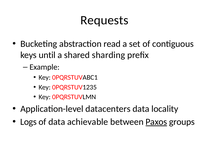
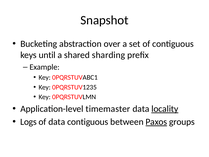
Requests: Requests -> Snapshot (104, 20)
read: read -> over (112, 44)
datacenters: datacenters -> timemaster (108, 109)
locality underline: none -> present (165, 109)
data achievable: achievable -> contiguous (88, 122)
